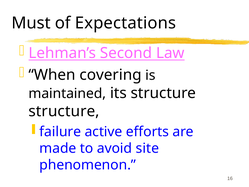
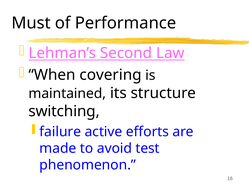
Expectations: Expectations -> Performance (126, 23)
structure: structure -> switching (64, 111)
site: site -> test (148, 148)
